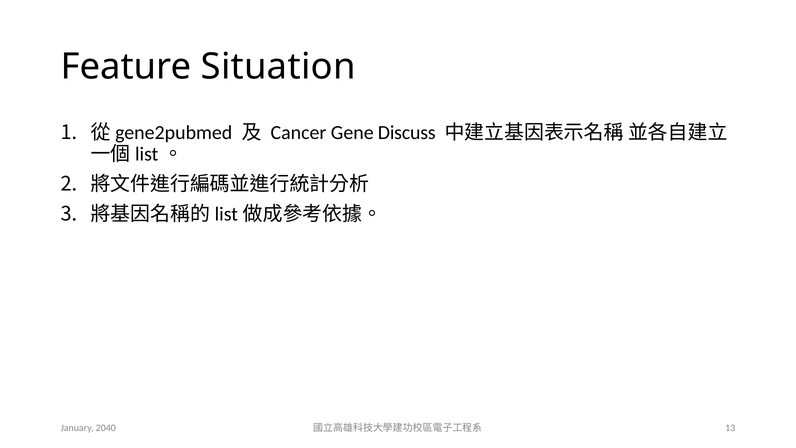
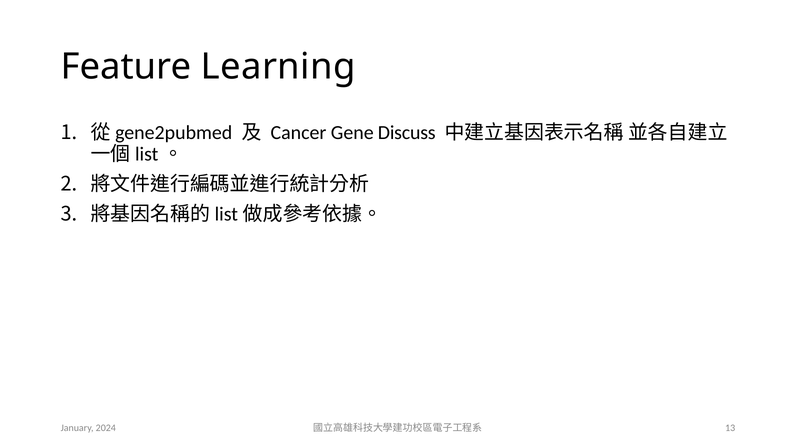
Situation: Situation -> Learning (278, 67)
2040: 2040 -> 2024 (106, 428)
